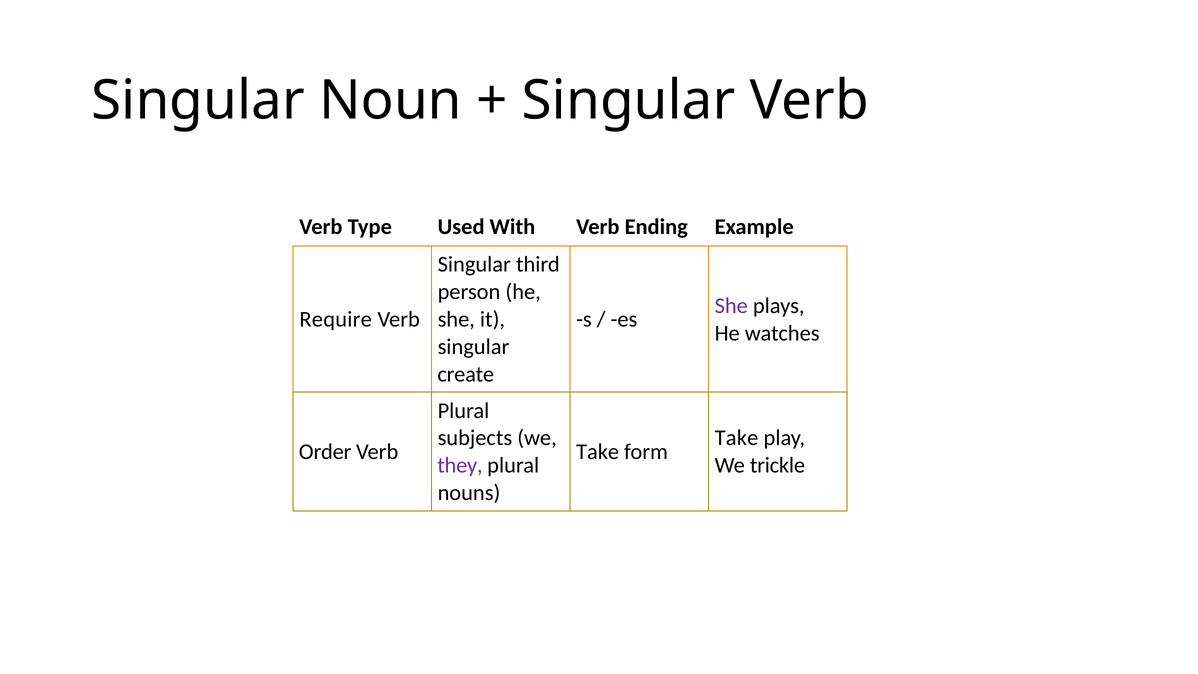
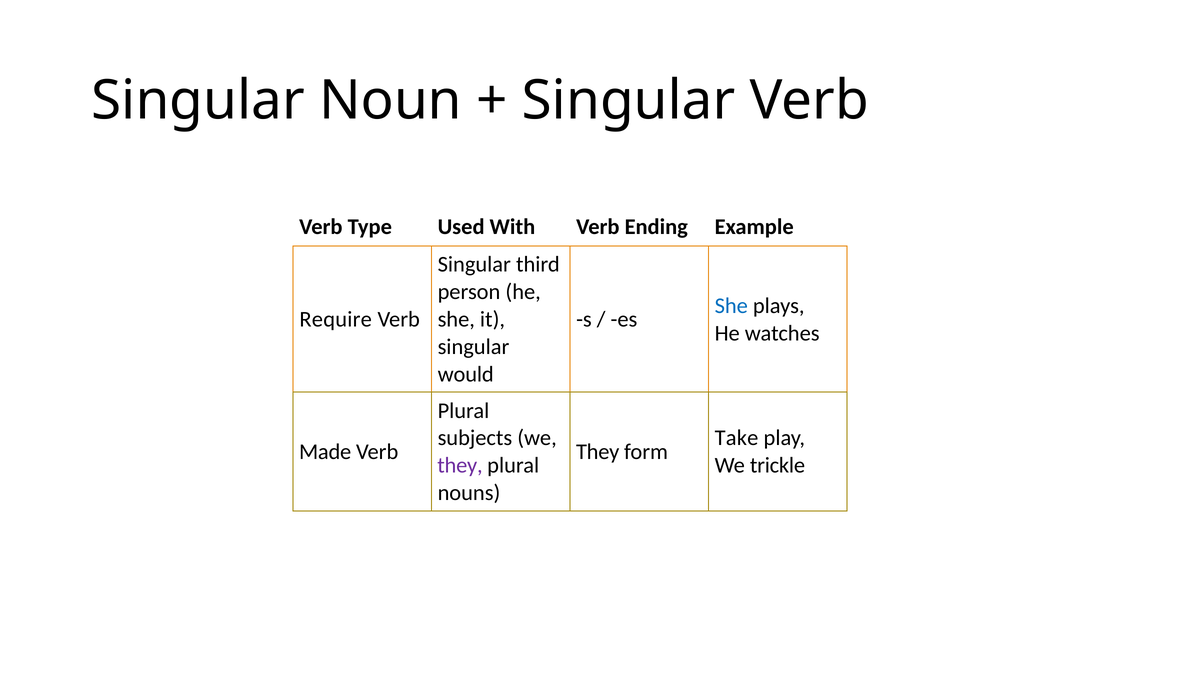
She colour: purple -> blue (731, 306)
create: create -> would (466, 374)
Order: Order -> Made (325, 452)
Take: Take -> They (598, 452)
